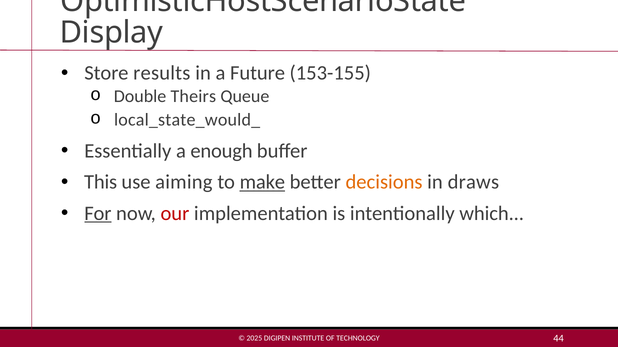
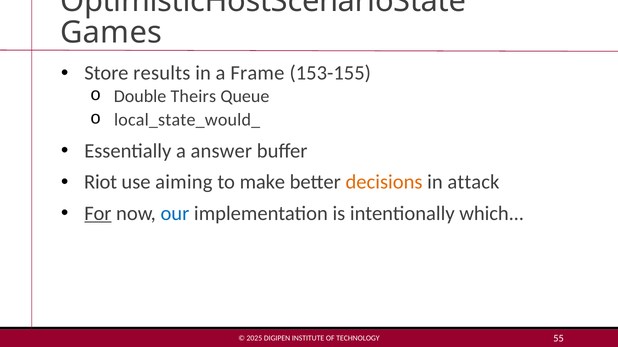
Display: Display -> Games (111, 33)
Future: Future -> Frame (257, 73)
enough: enough -> answer (221, 151)
This: This -> Riot (101, 182)
make underline: present -> none (262, 182)
draws: draws -> attack (473, 182)
our colour: red -> blue (175, 214)
44: 44 -> 55 (559, 339)
